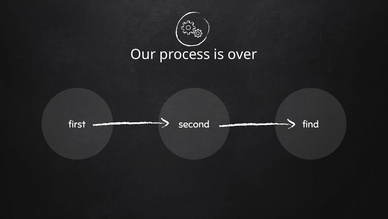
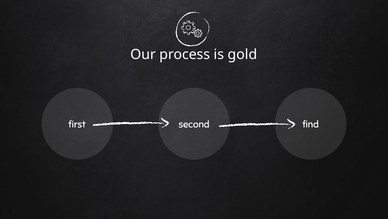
over: over -> gold (242, 54)
